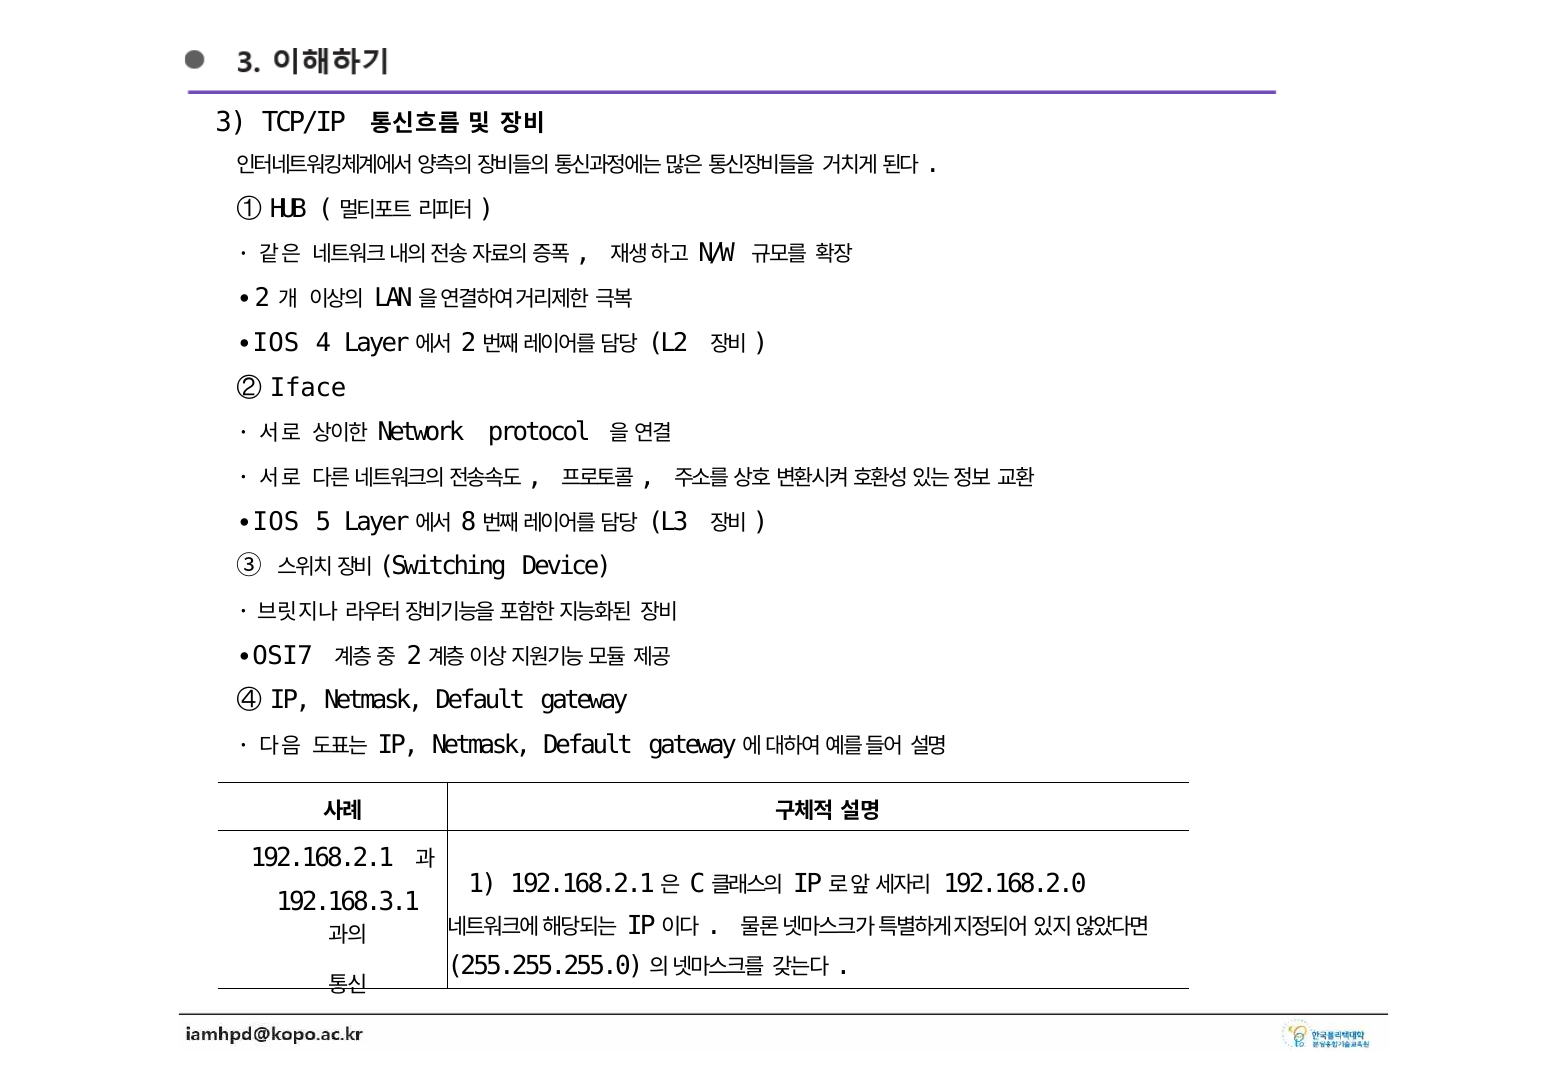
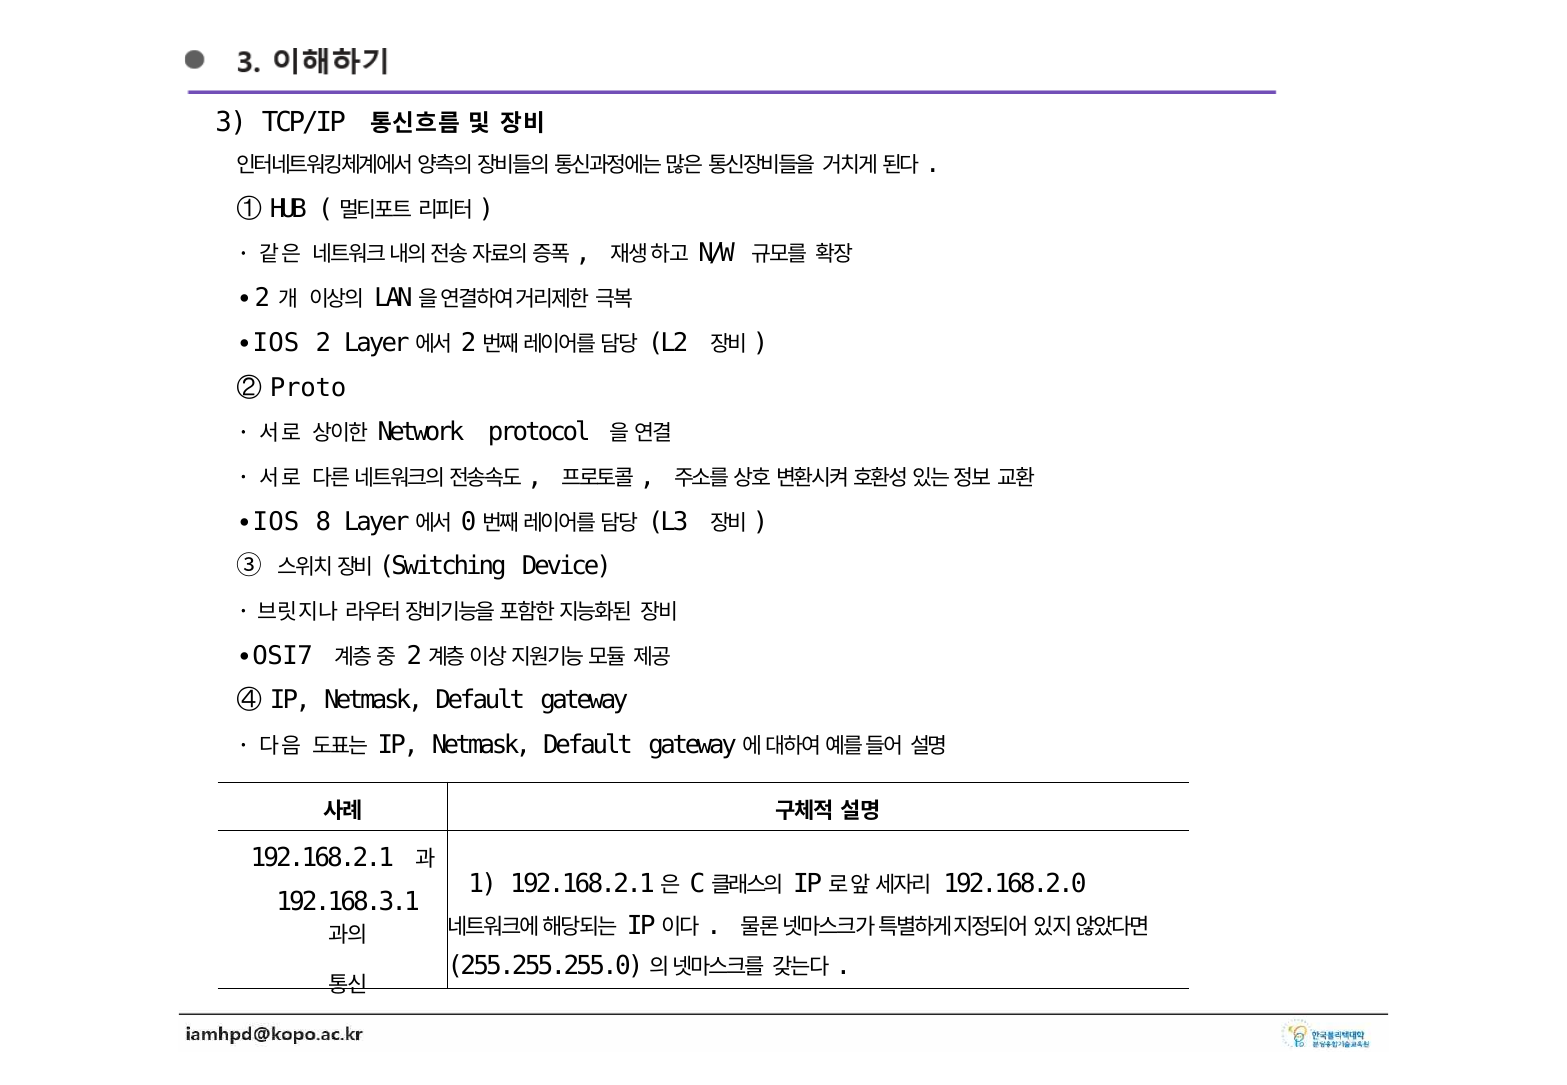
∙IOS 4: 4 -> 2 (323, 343)
Iface: Iface -> Proto (308, 388)
5: 5 -> 8 (323, 522)
8: 8 -> 0 (469, 522)
